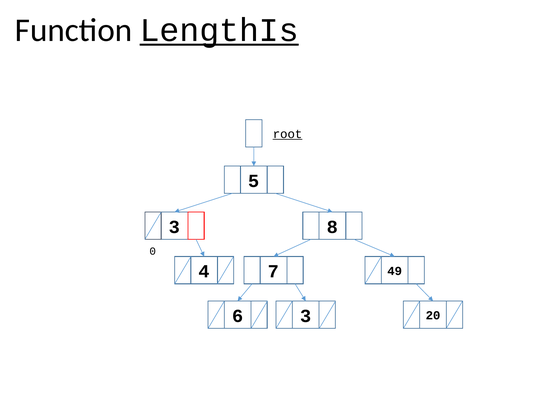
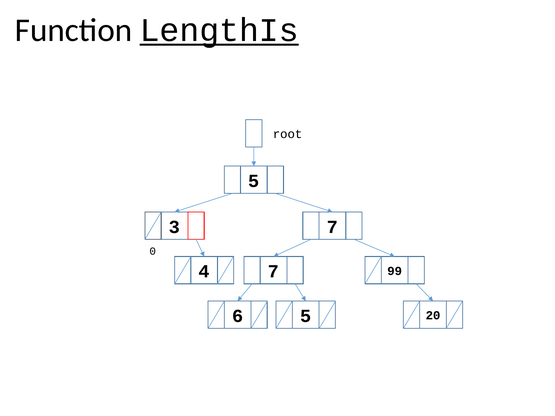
root underline: present -> none (288, 134)
3 8: 8 -> 7 (332, 227)
49: 49 -> 99 (395, 271)
6 3: 3 -> 5 (306, 316)
